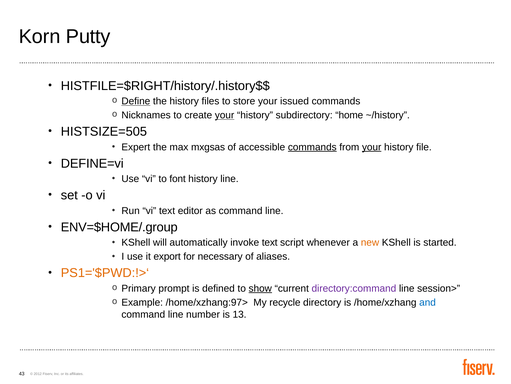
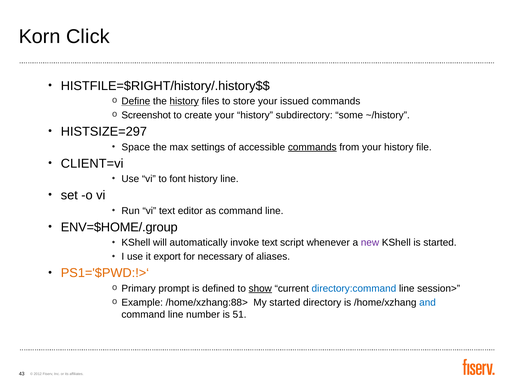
Putty: Putty -> Click (88, 36)
history underline: none -> present (184, 101)
Nicknames: Nicknames -> Screenshot (146, 115)
your underline: present -> none (225, 115)
home: home -> some (349, 115)
HISTSIZE=505: HISTSIZE=505 -> HISTSIZE=297 (104, 131)
Expert: Expert -> Space (136, 147)
mxgsas: mxgsas -> settings (208, 147)
your underline: present -> none (372, 147)
DEFINE=vi: DEFINE=vi -> CLIENT=vi (92, 163)
new colour: orange -> purple (370, 242)
directory:command colour: purple -> blue (354, 288)
/home/xzhang:97>: /home/xzhang:97> -> /home/xzhang:88> (207, 302)
My recycle: recycle -> started (285, 302)
13: 13 -> 51 (240, 314)
